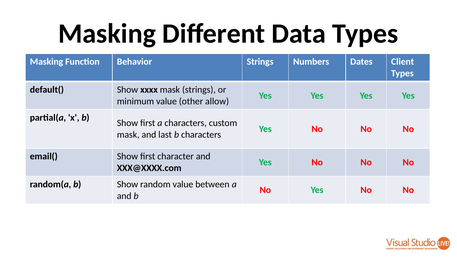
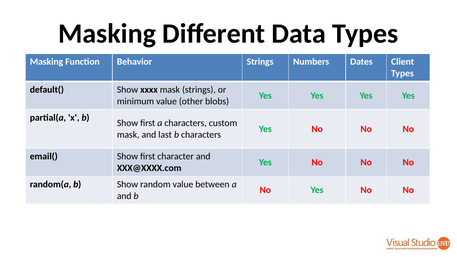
allow: allow -> blobs (217, 101)
